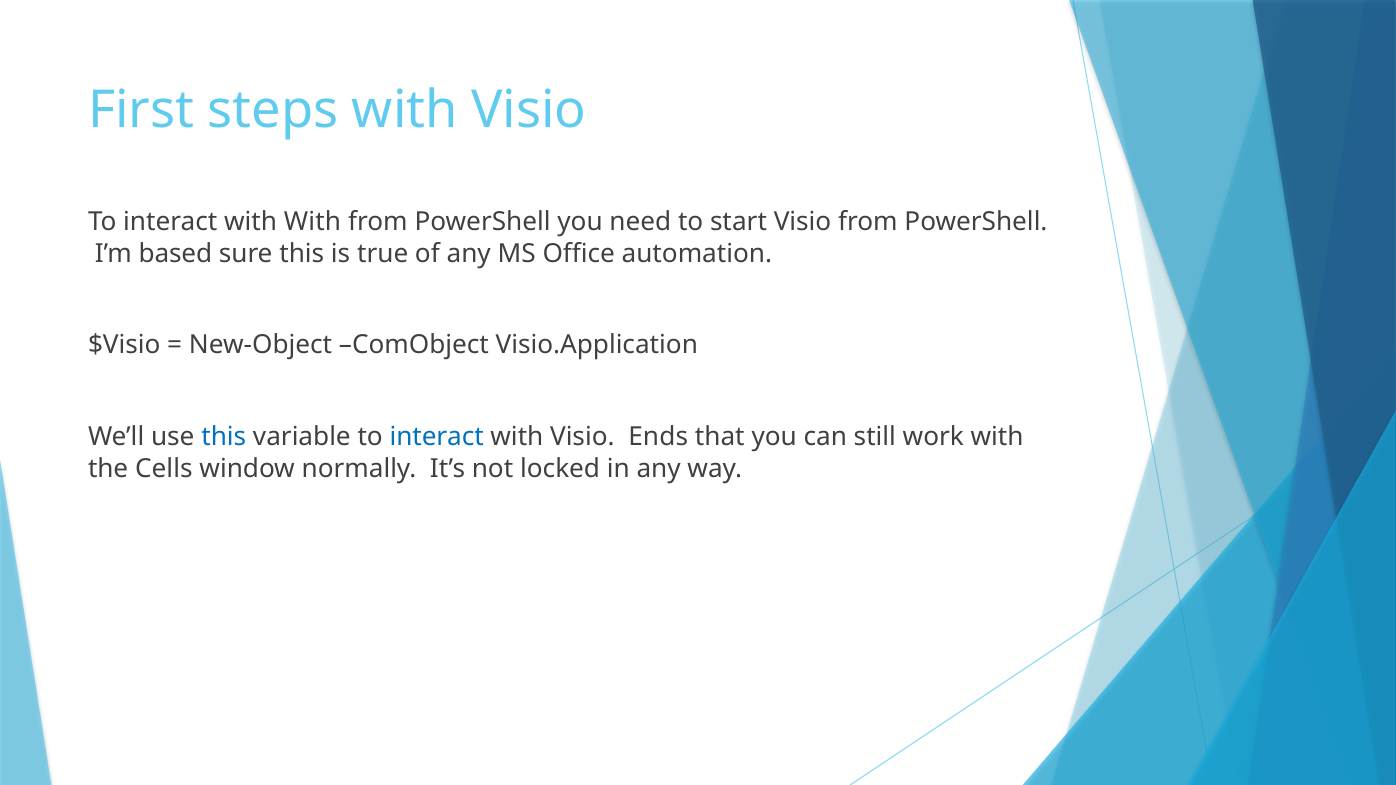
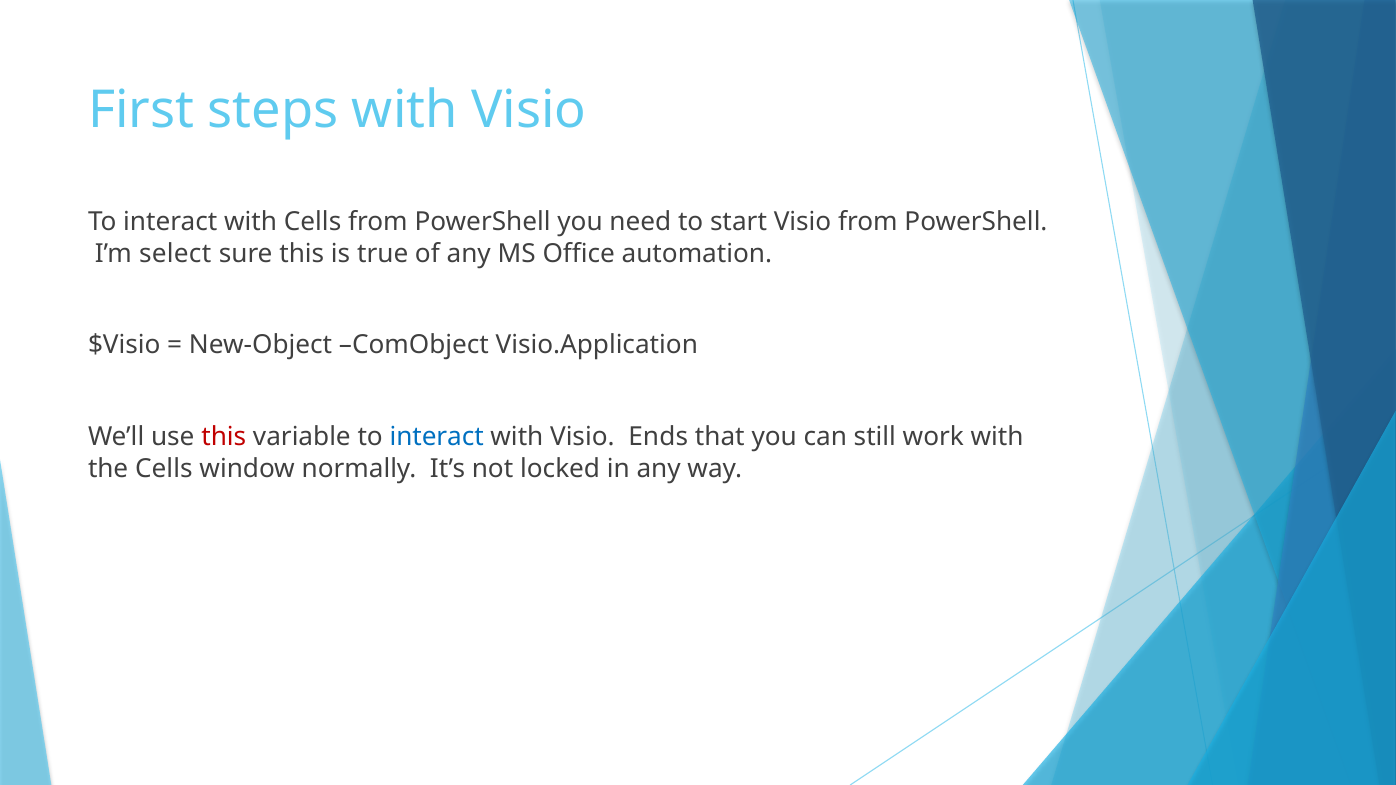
with With: With -> Cells (313, 222)
based: based -> select (175, 253)
this colour: blue -> red (224, 437)
